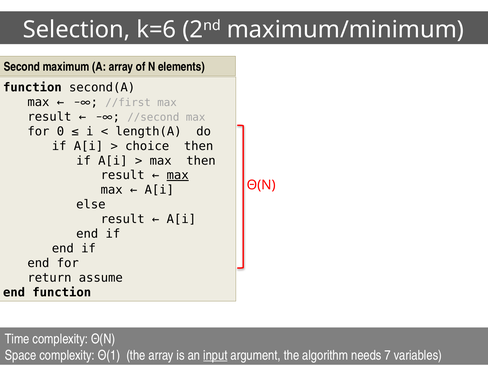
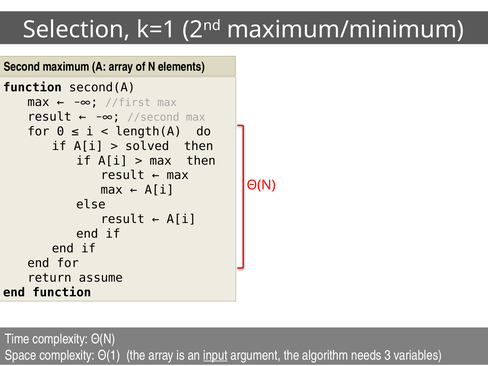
k=6: k=6 -> k=1 (156, 30)
choice: choice -> solved (147, 146)
max underline: present -> none (178, 175)
7: 7 -> 3 (388, 355)
